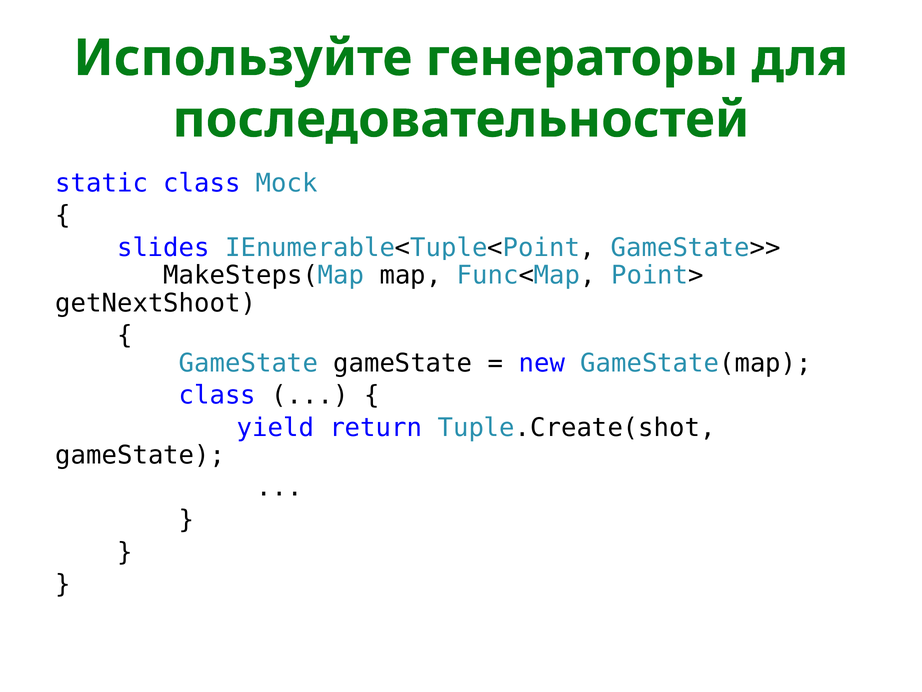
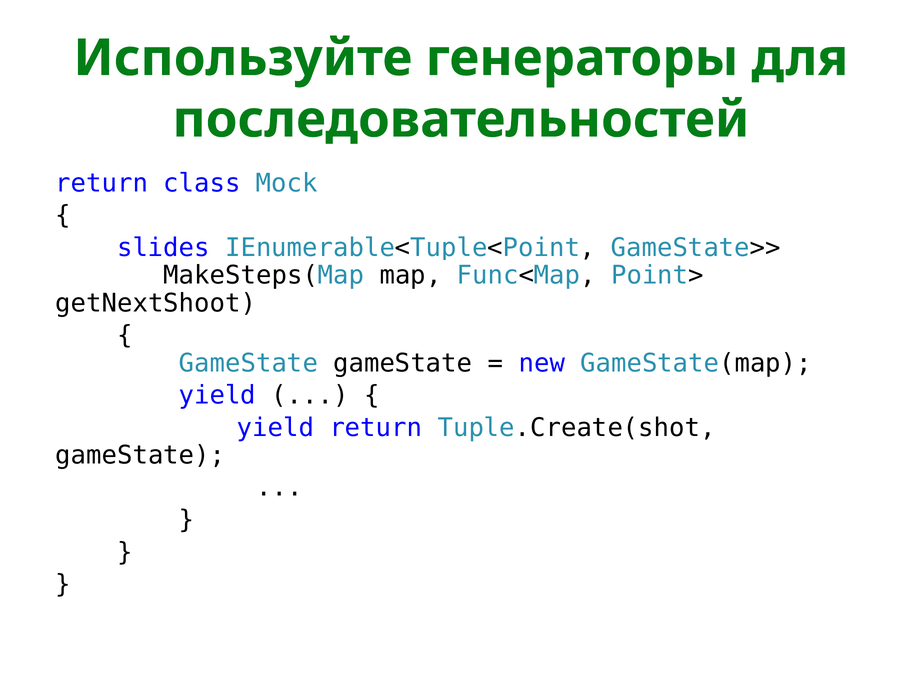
static: static -> return (102, 183)
class: class -> yield (217, 395)
